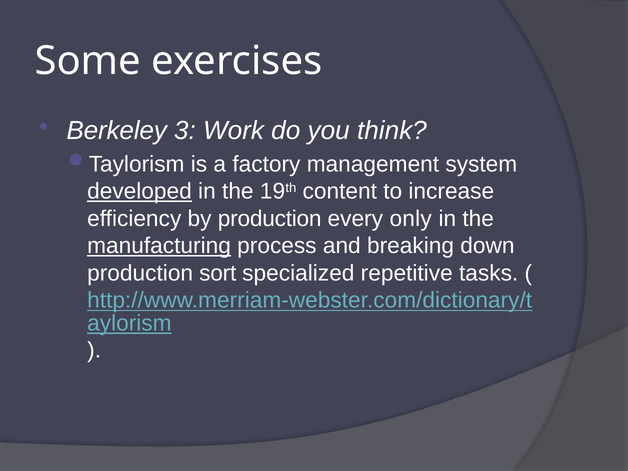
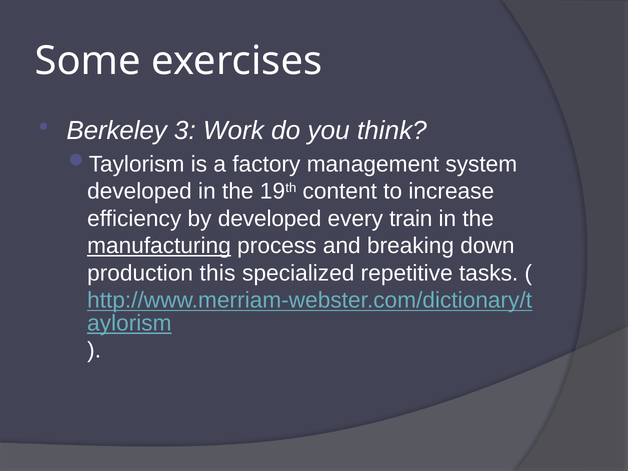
developed underline: present -> none (139, 191)
by production: production -> developed (270, 219)
only: only -> train (411, 219)
sort: sort -> this (218, 273)
